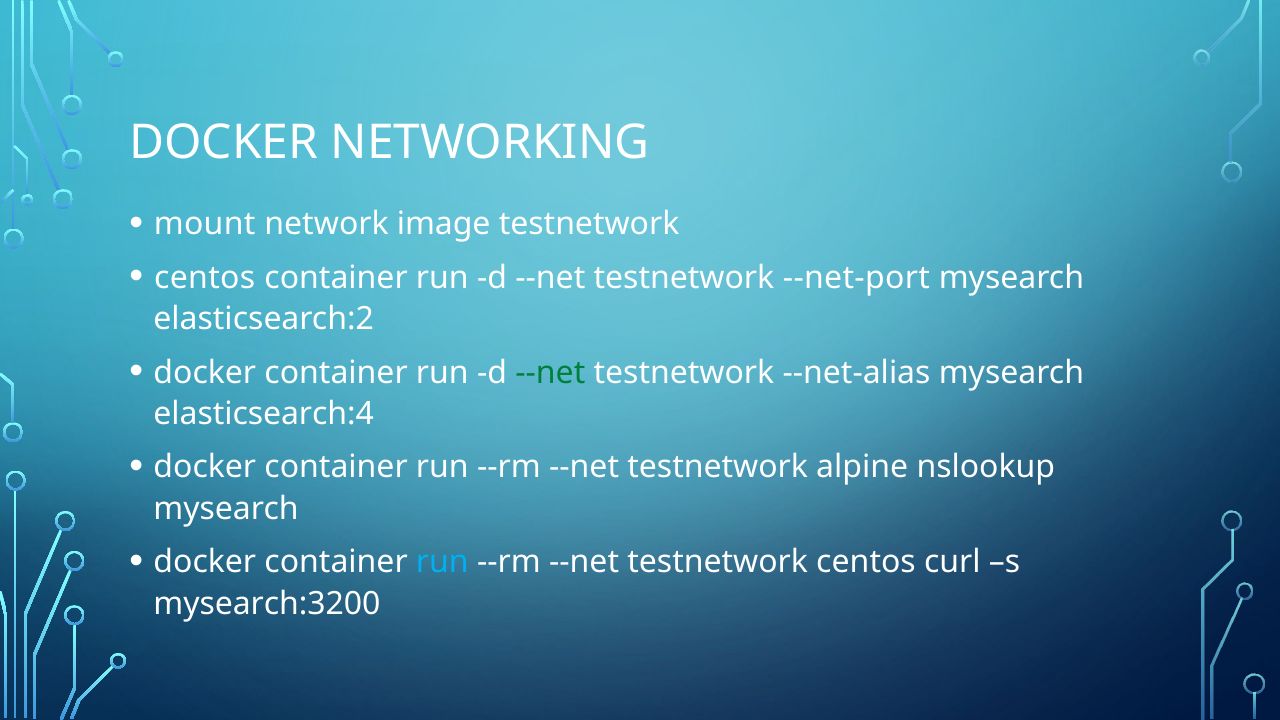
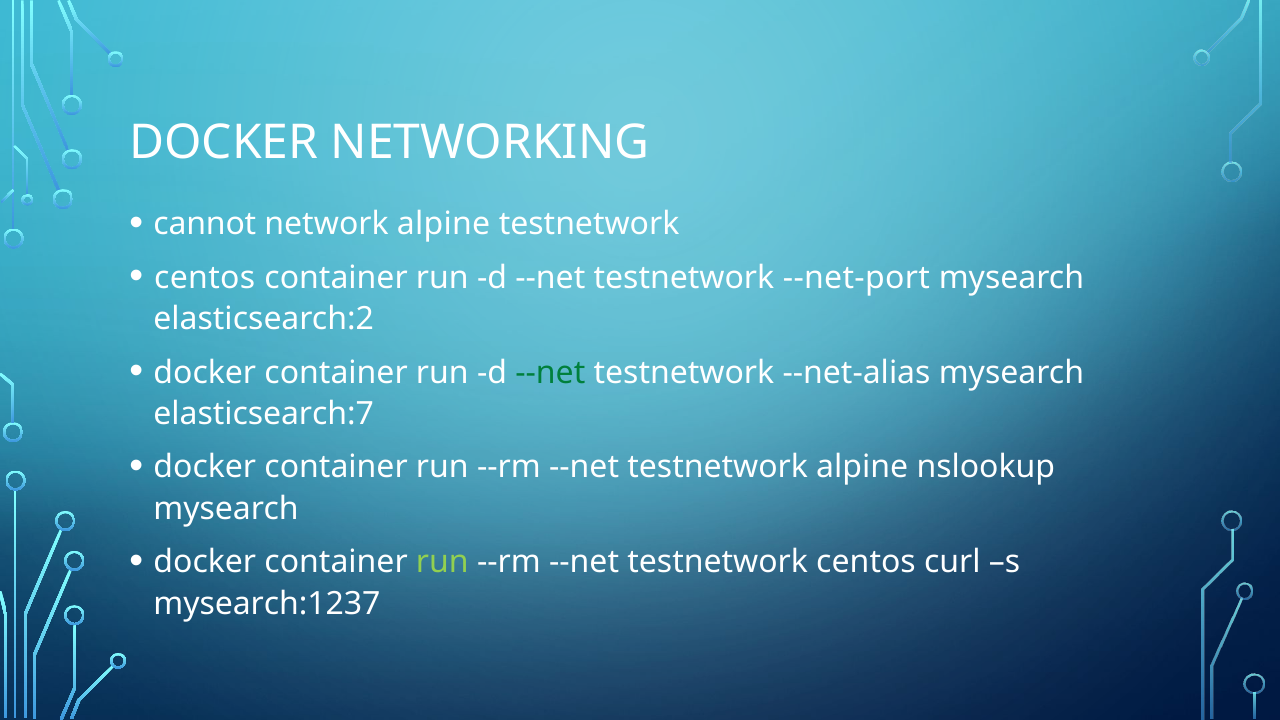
mount: mount -> cannot (205, 224)
network image: image -> alpine (444, 224)
elasticsearch:4: elasticsearch:4 -> elasticsearch:7 (264, 414)
run colour: light blue -> light green (442, 562)
mysearch:3200: mysearch:3200 -> mysearch:1237 (267, 604)
